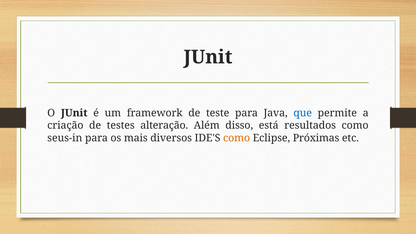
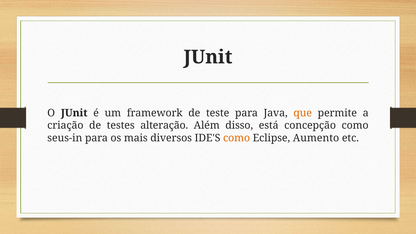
que colour: blue -> orange (303, 113)
resultados: resultados -> concepção (310, 125)
Próximas: Próximas -> Aumento (316, 138)
